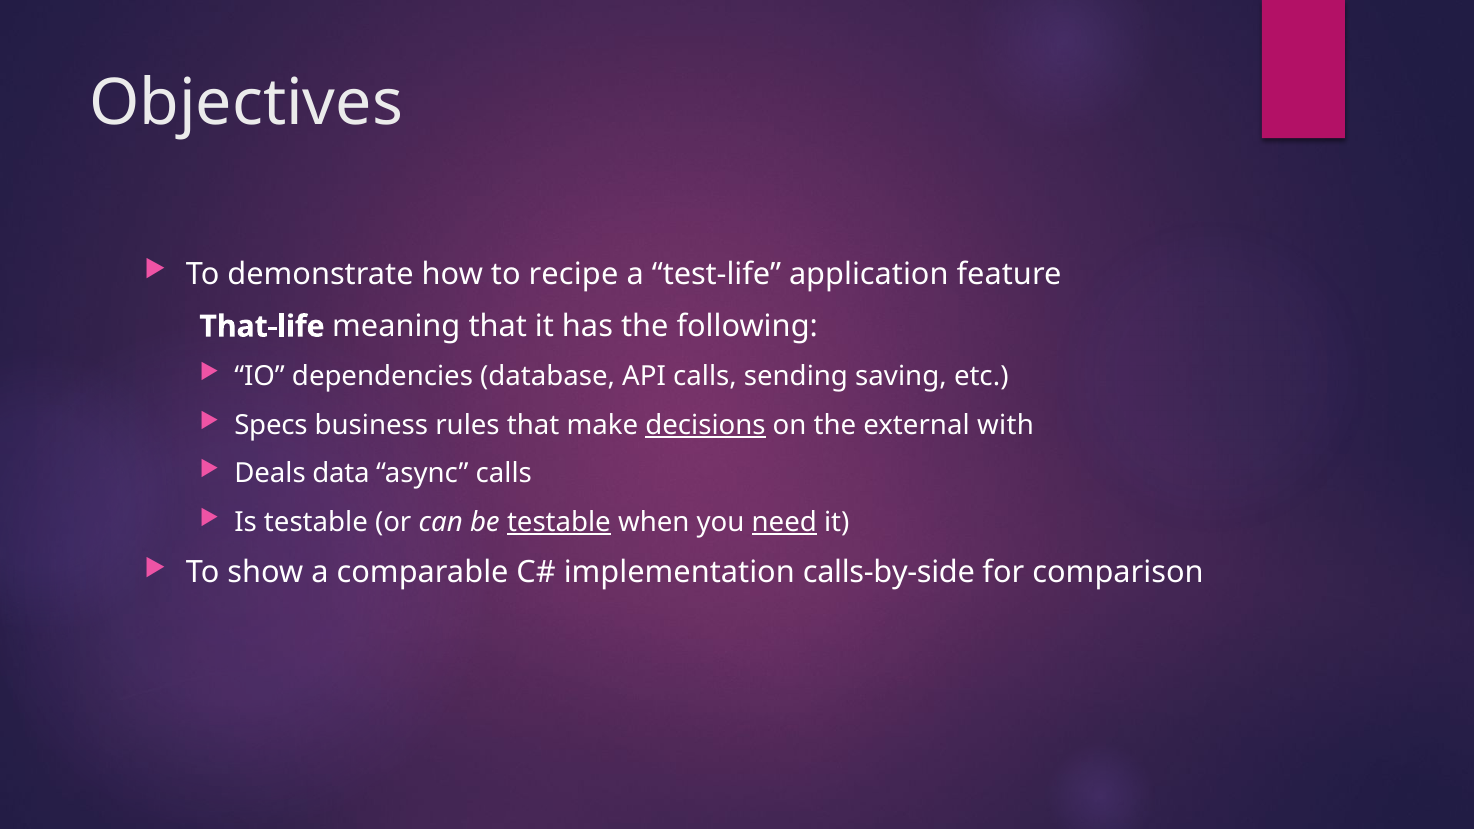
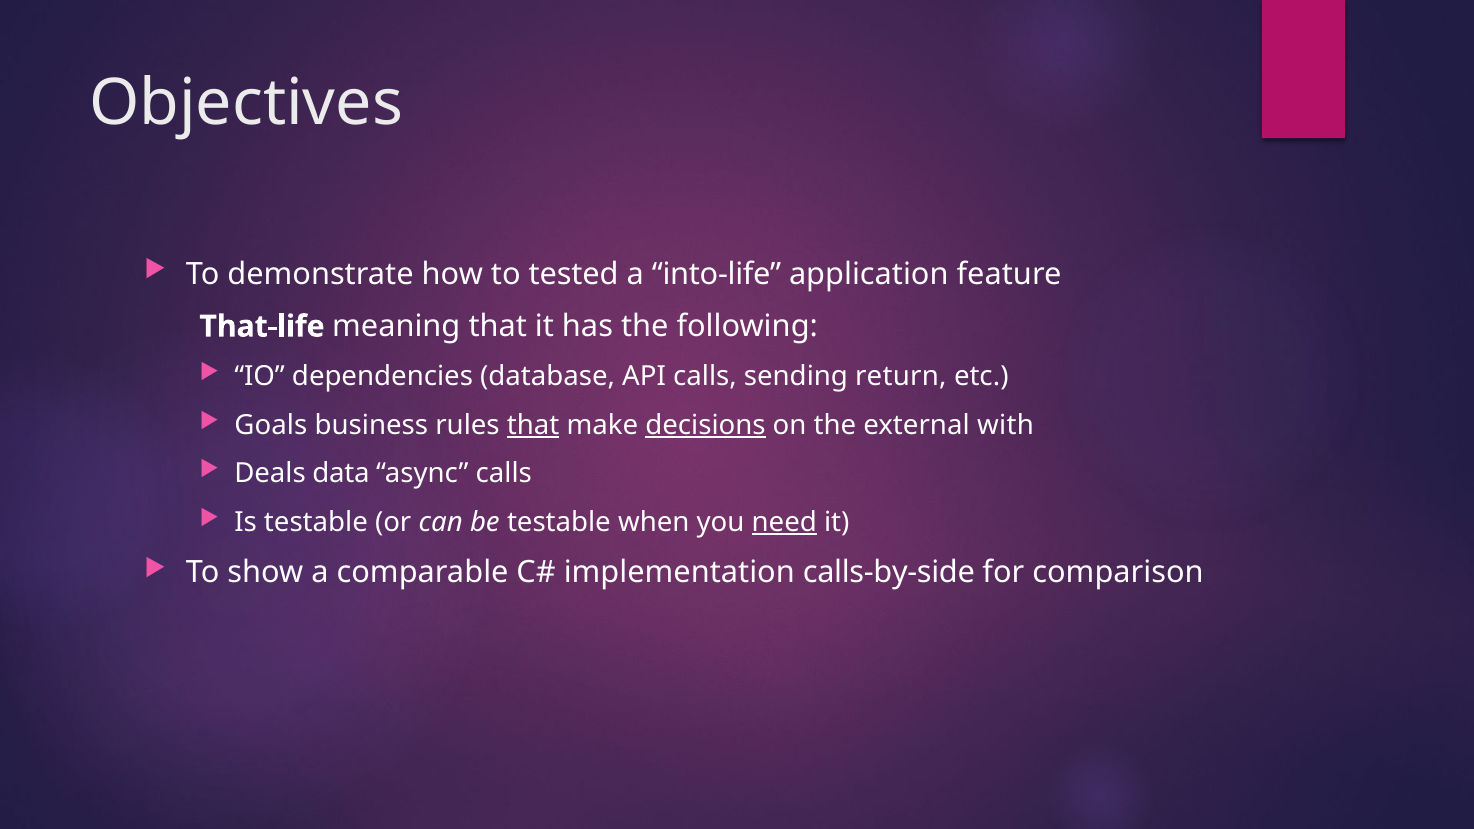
recipe: recipe -> tested (574, 274)
test-life: test-life -> into-life (717, 274)
saving: saving -> return (901, 377)
Specs: Specs -> Goals (271, 425)
that underline: none -> present (533, 425)
testable underline: present -> none (559, 522)
